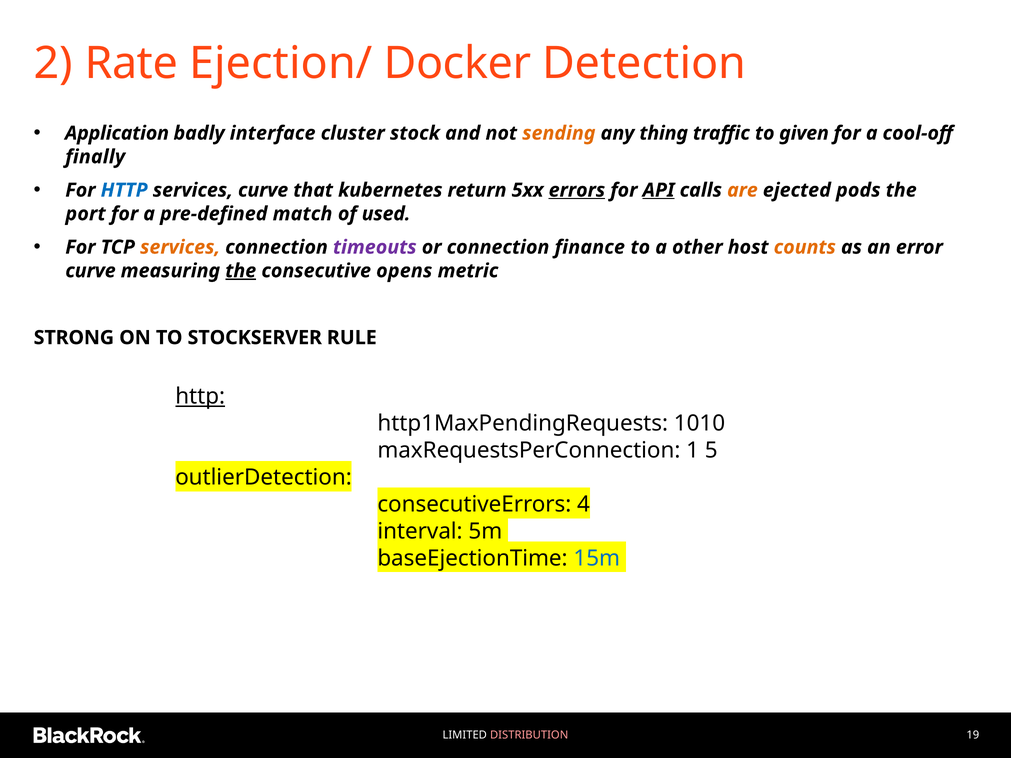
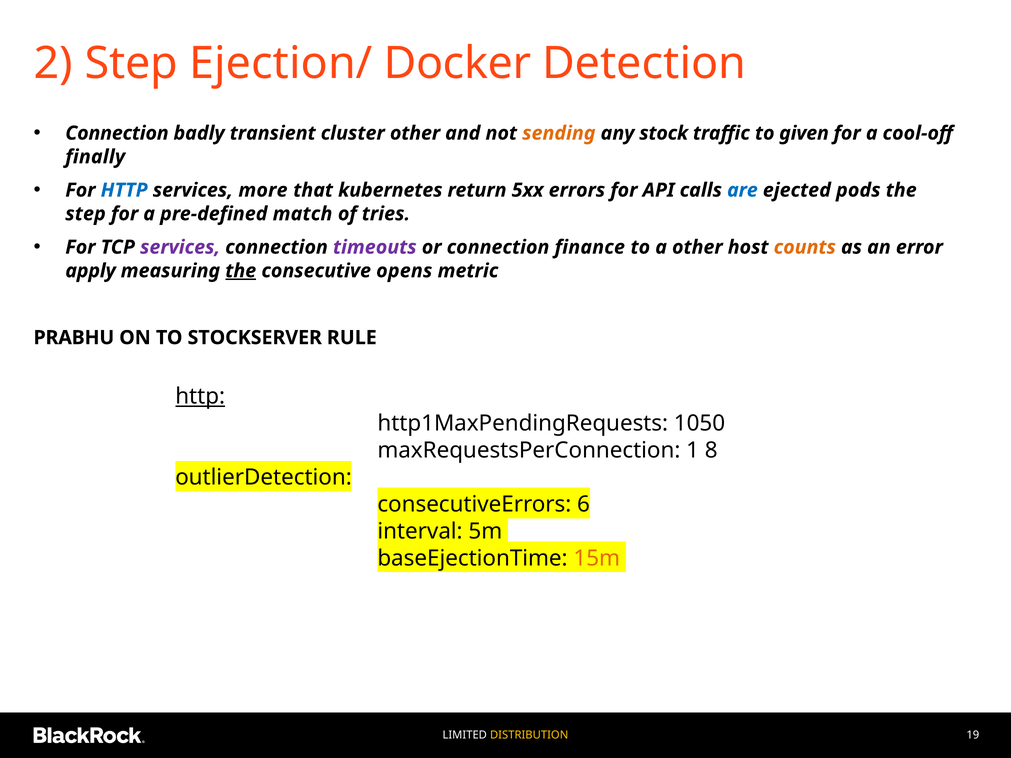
2 Rate: Rate -> Step (131, 63)
Application: Application -> Connection (117, 133)
interface: interface -> transient (273, 133)
cluster stock: stock -> other (415, 133)
thing: thing -> stock (664, 133)
services curve: curve -> more (263, 190)
errors underline: present -> none (577, 190)
API underline: present -> none (659, 190)
are colour: orange -> blue (742, 190)
port: port -> step (86, 214)
used: used -> tries (386, 214)
services colour: orange -> purple (180, 247)
curve: curve -> apply (91, 271)
STRONG: STRONG -> PRABHU (74, 338)
1010: 1010 -> 1050 (699, 424)
5: 5 -> 8 (711, 451)
4: 4 -> 6 (583, 504)
15m colour: blue -> orange (597, 558)
DISTRIBUTION colour: pink -> yellow (529, 735)
